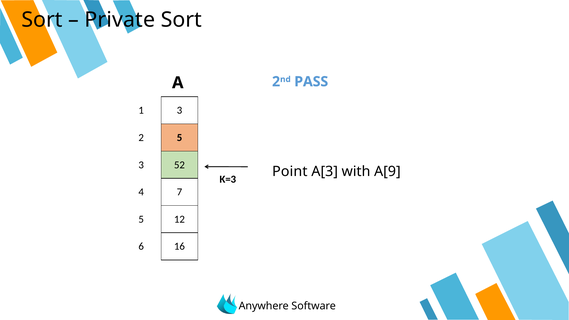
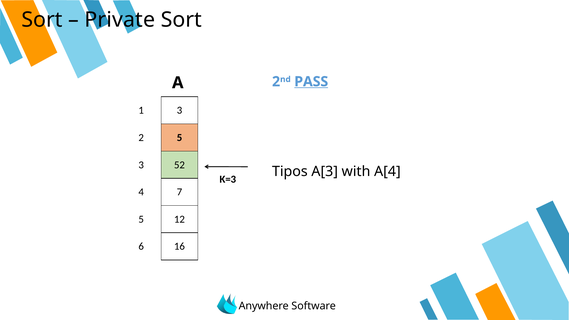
PASS underline: none -> present (311, 82)
Point: Point -> Tipos (290, 172)
A[9: A[9 -> A[4 (387, 172)
